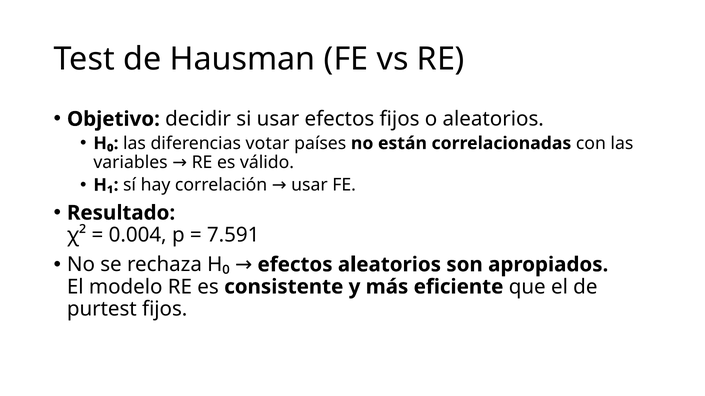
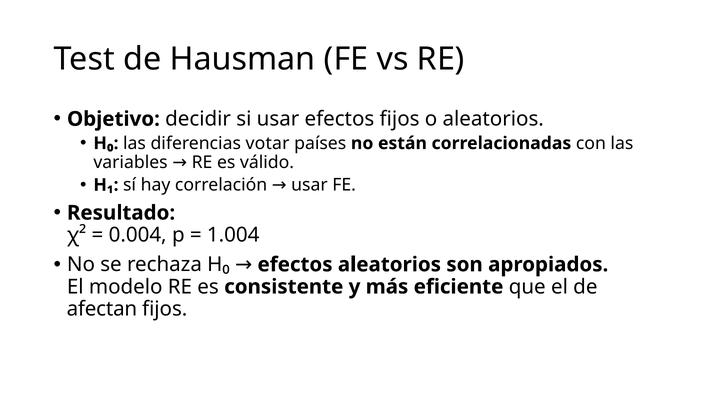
7.591: 7.591 -> 1.004 (233, 235)
purtest: purtest -> afectan (102, 309)
